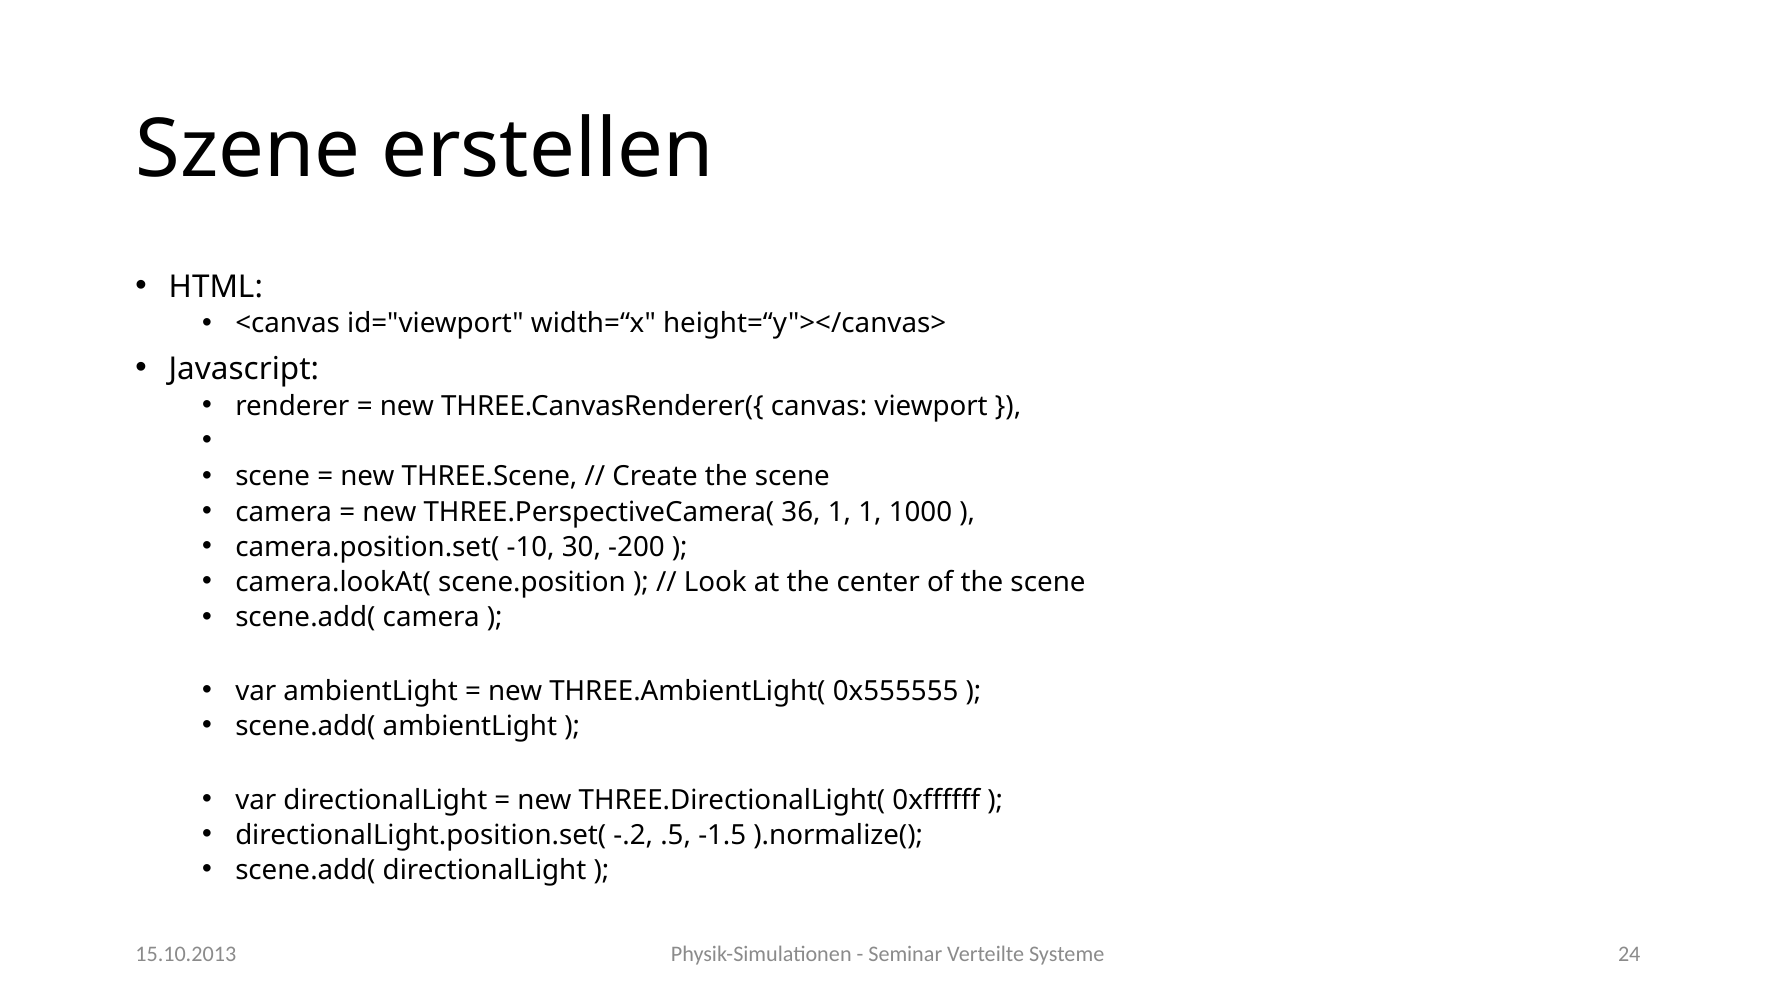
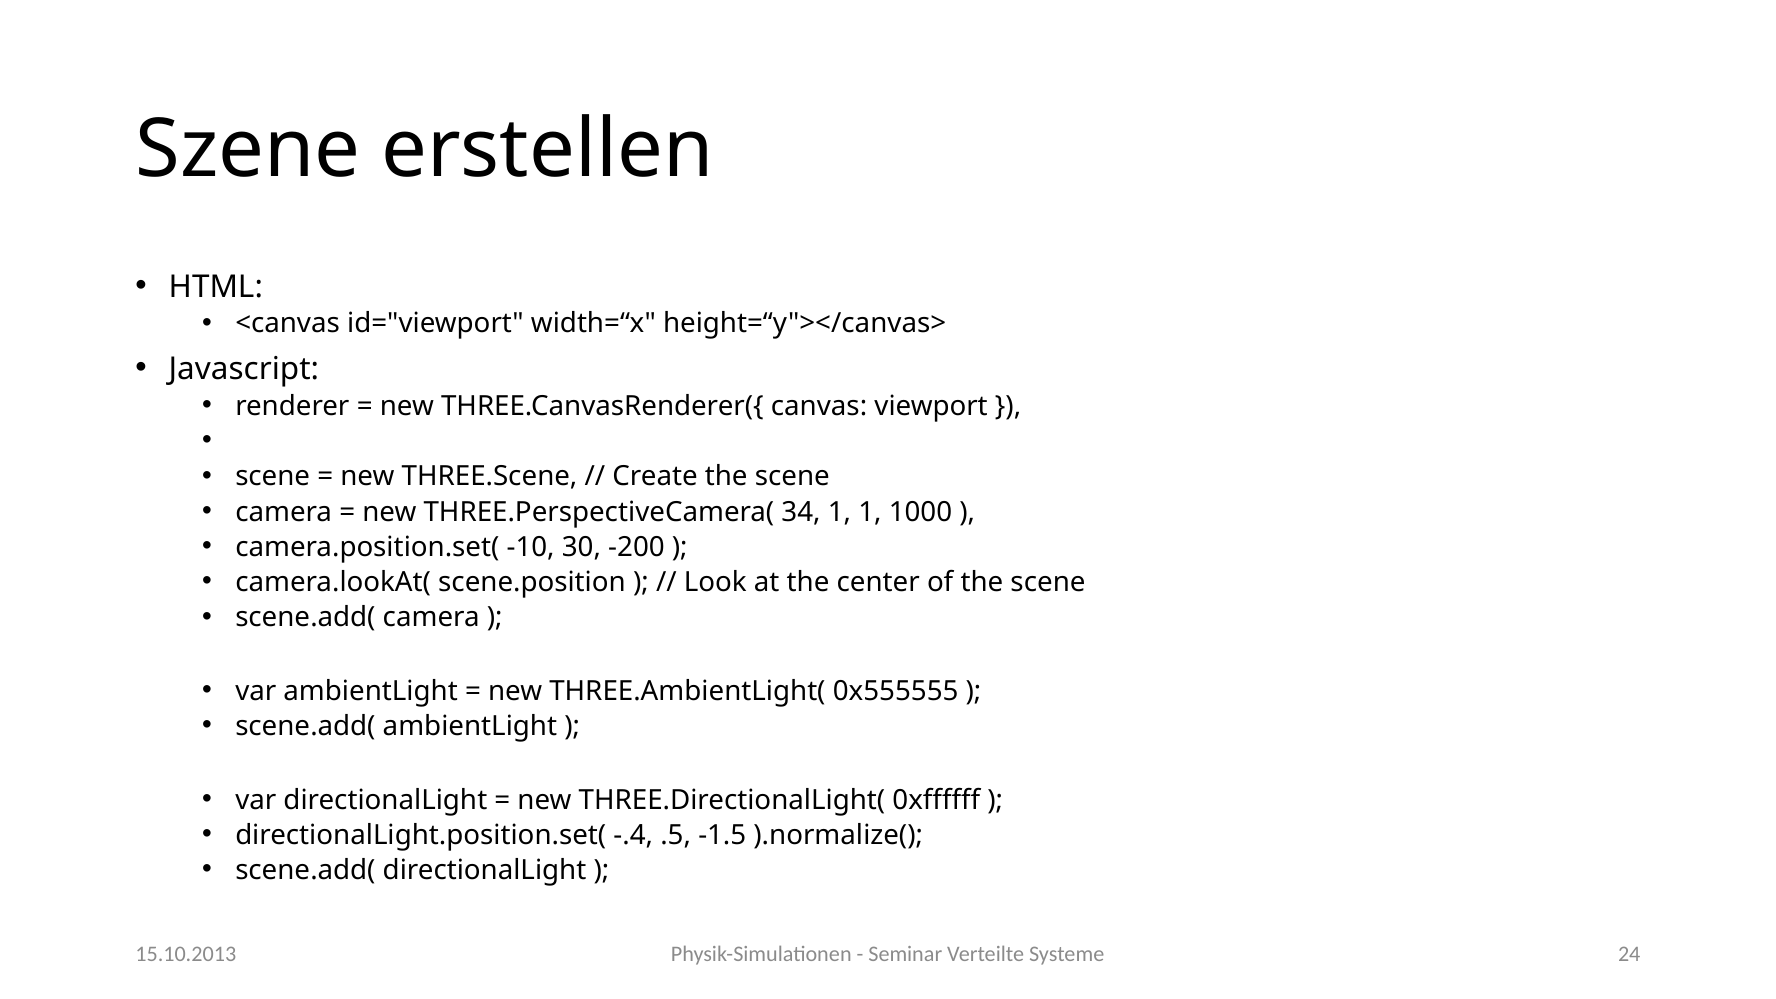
36: 36 -> 34 (801, 512)
-.2: -.2 -> -.4 (633, 835)
